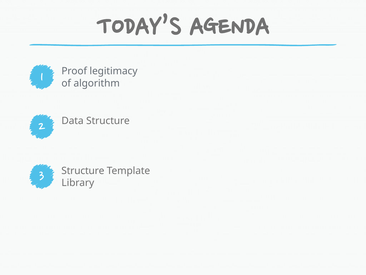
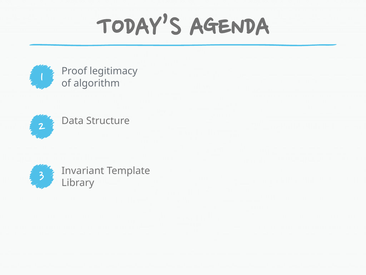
Structure: Structure -> Invariant (83, 170)
